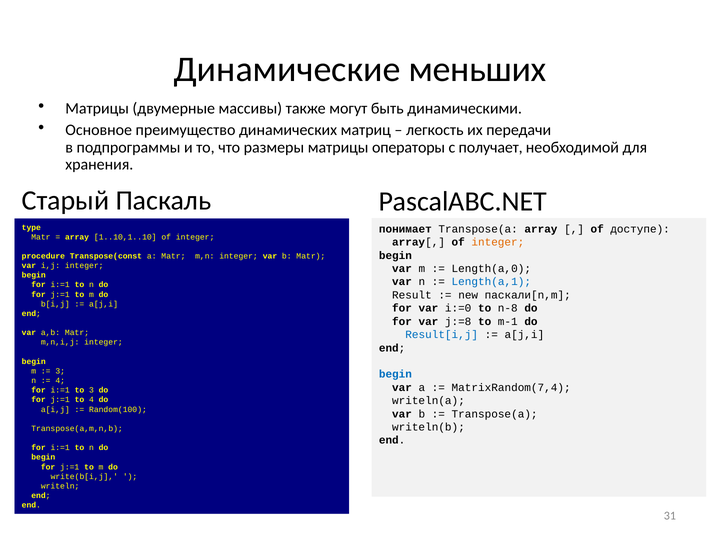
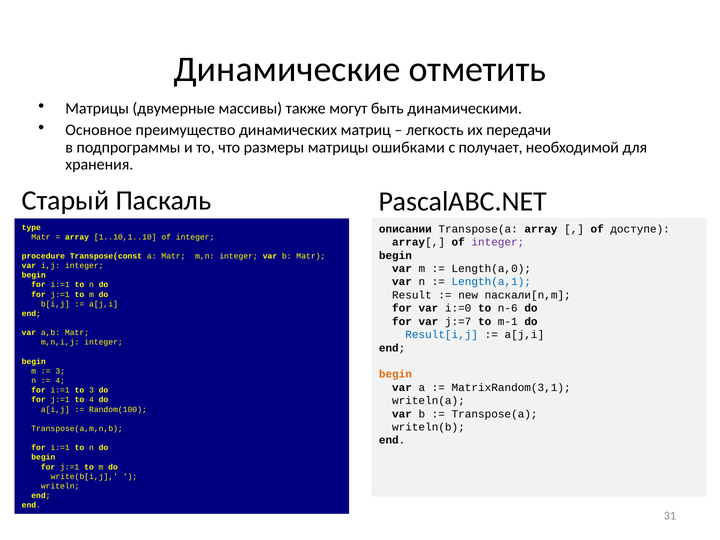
меньших: меньших -> отметить (477, 69)
операторы: операторы -> ошибками (408, 147)
понимает: понимает -> описании (405, 229)
integer colour: orange -> purple (498, 242)
n-8: n-8 -> n-6 (508, 308)
j:=8: j:=8 -> j:=7 (458, 321)
begin colour: blue -> orange (395, 374)
MatrixRandom(7,4: MatrixRandom(7,4 -> MatrixRandom(3,1 (511, 388)
